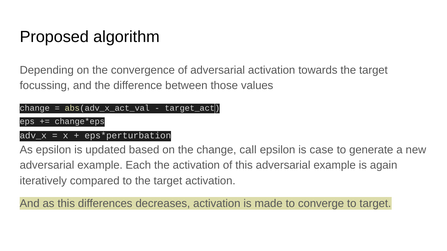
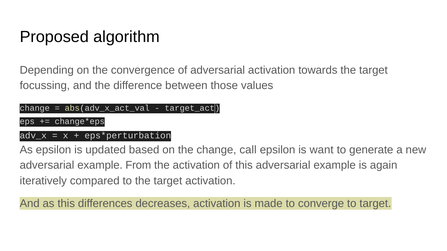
case: case -> want (322, 150)
Each: Each -> From (138, 166)
